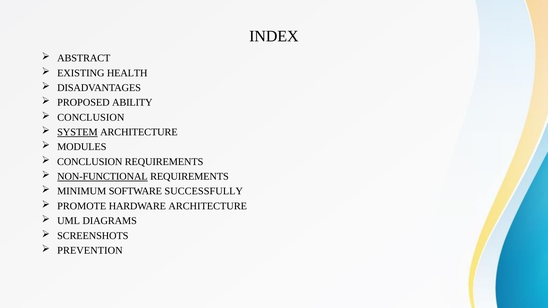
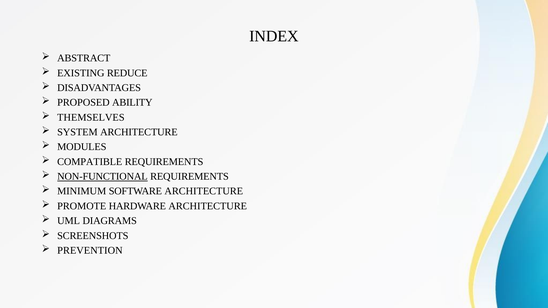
HEALTH: HEALTH -> REDUCE (127, 73)
CONCLUSION: CONCLUSION -> THEMSELVES (91, 117)
SYSTEM underline: present -> none (77, 132)
CONCLUSION: CONCLUSION -> COMPATIBLE (90, 162)
SOFTWARE SUCCESSFULLY: SUCCESSFULLY -> ARCHITECTURE (204, 191)
